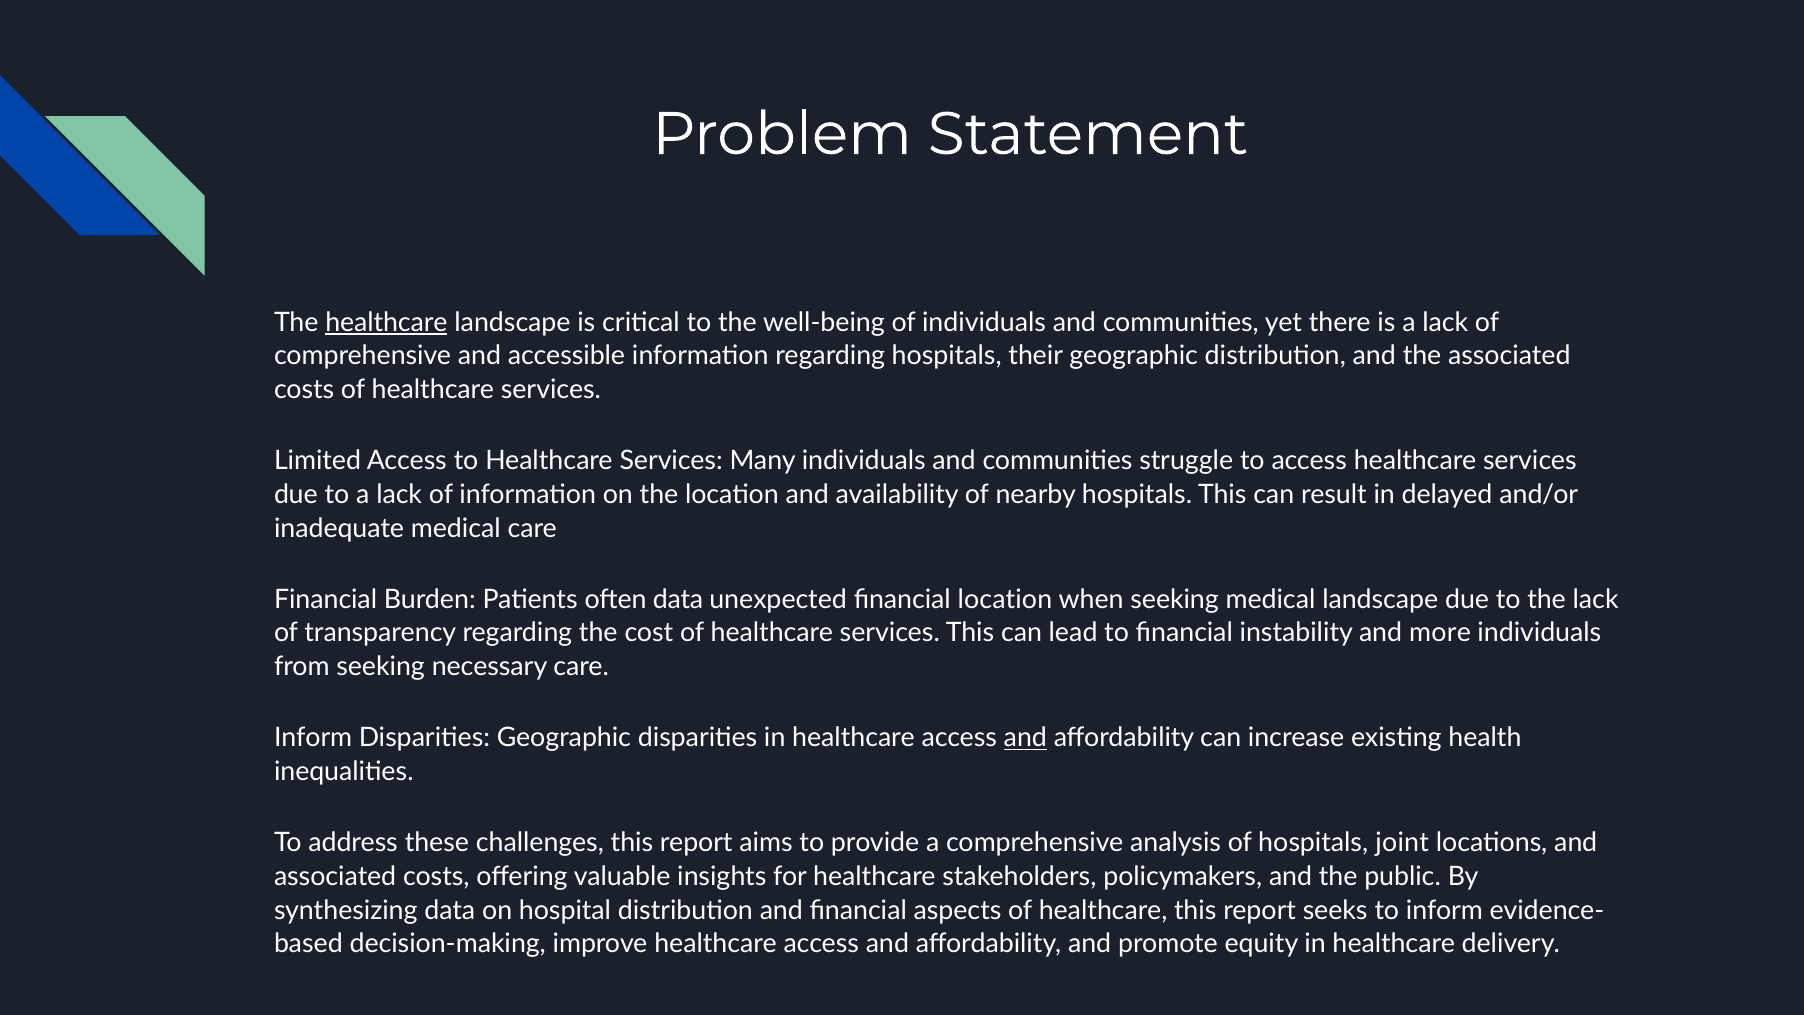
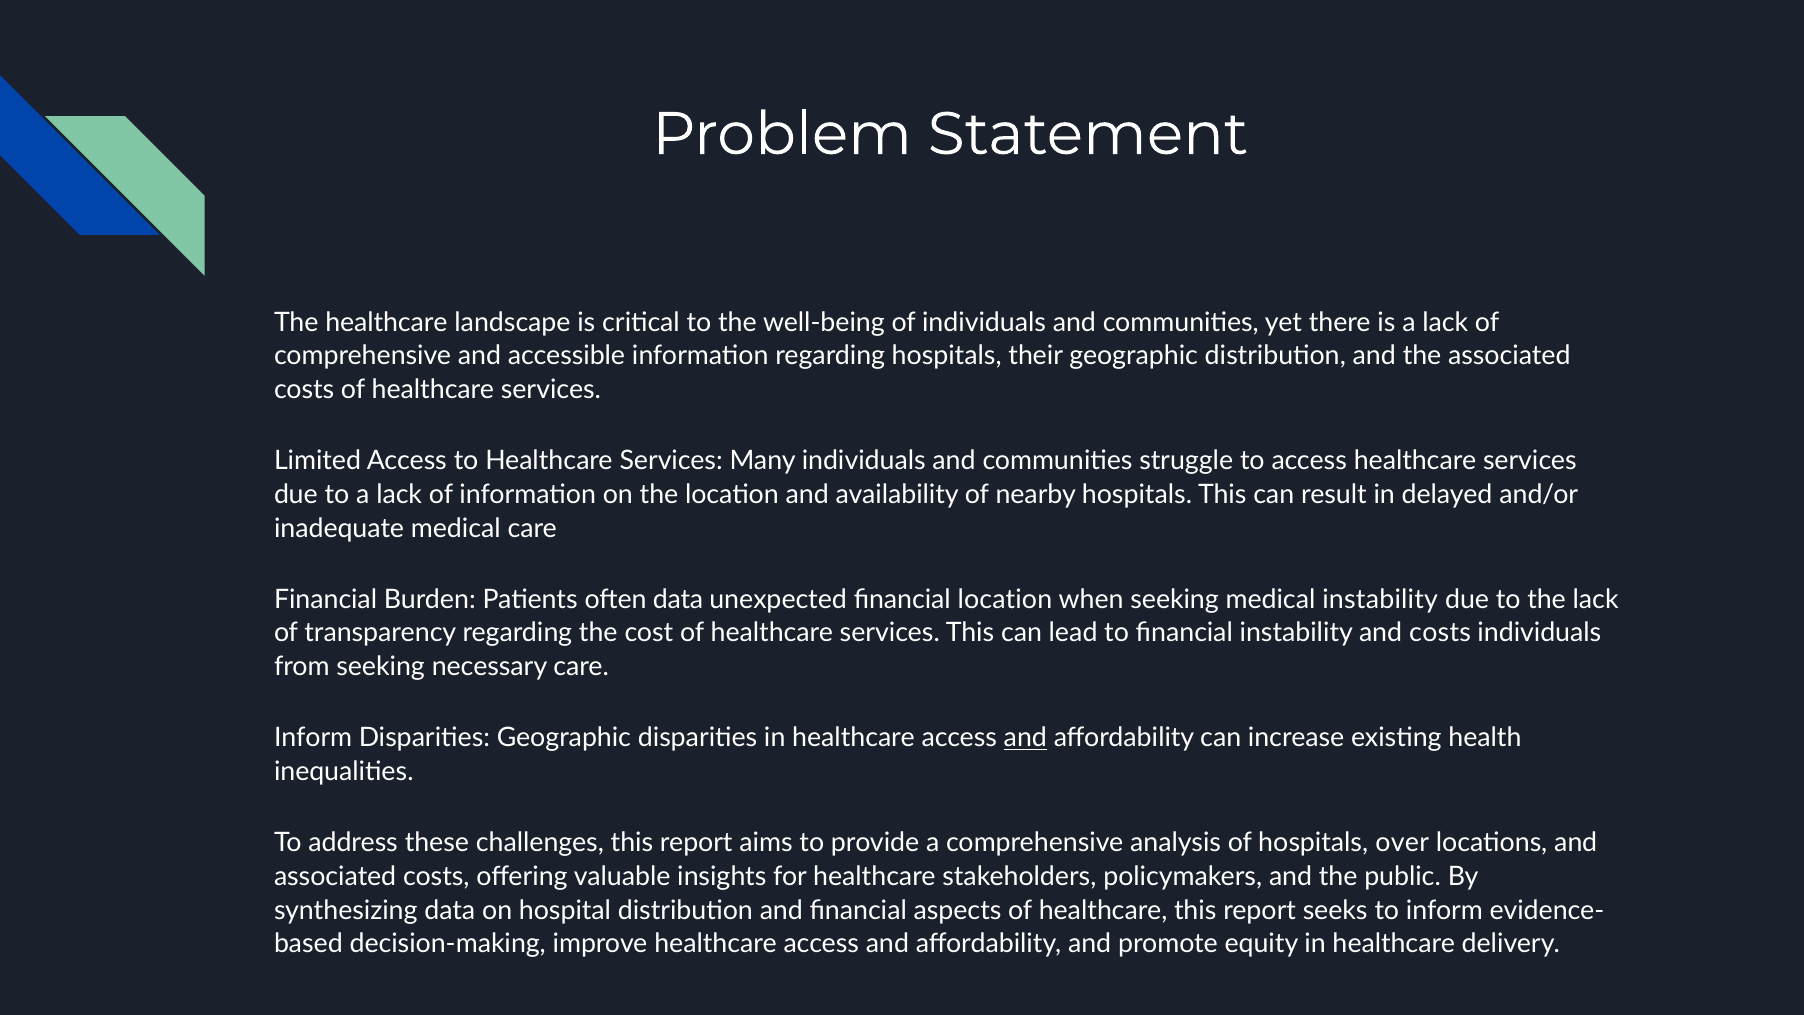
healthcare underline: present -> none (386, 322)
medical landscape: landscape -> instability (1380, 599)
and more: more -> costs (1440, 633)
joint: joint -> over (1402, 843)
